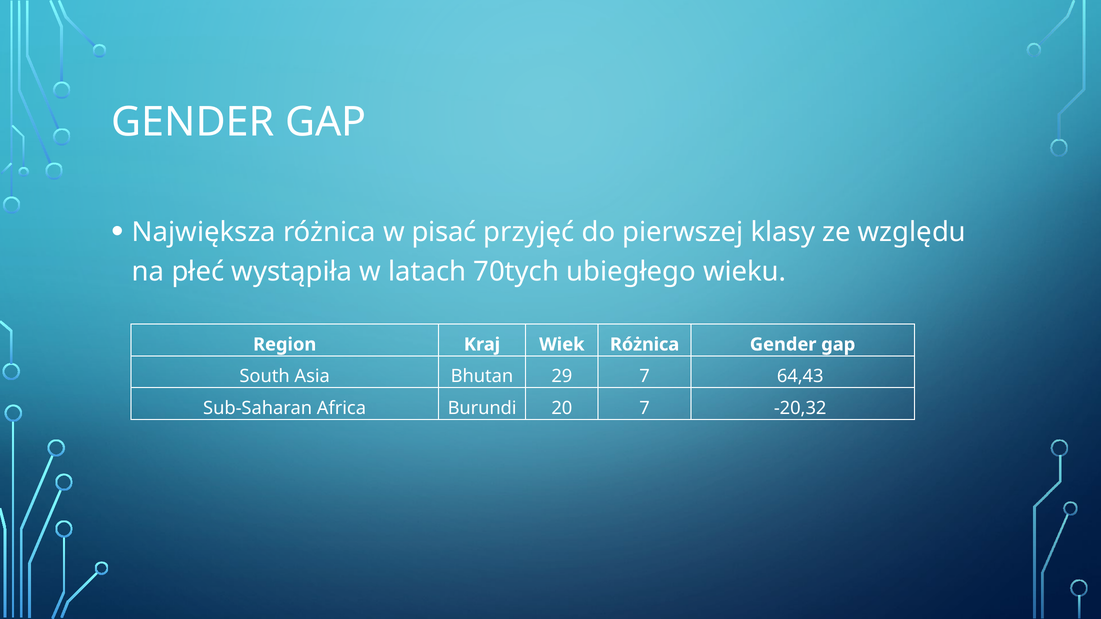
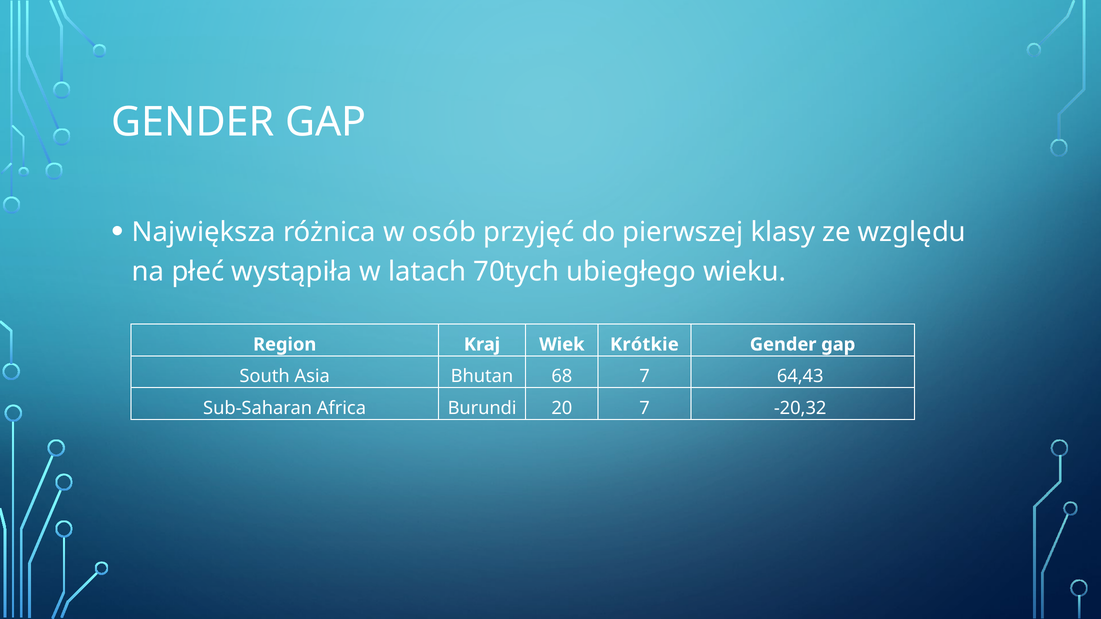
pisać: pisać -> osób (444, 232)
Wiek Różnica: Różnica -> Krótkie (644, 345)
29: 29 -> 68 (562, 376)
